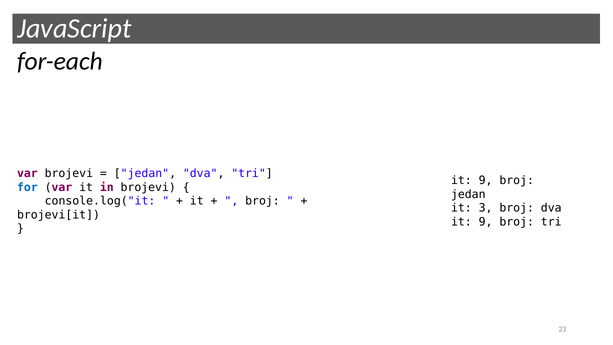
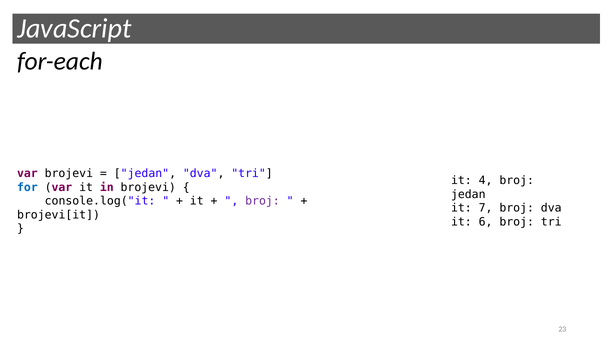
9: 9 -> 4 (486, 180)
broj colour: black -> purple (262, 201)
3: 3 -> 7 (486, 208)
9: 9 -> 6 (486, 222)
